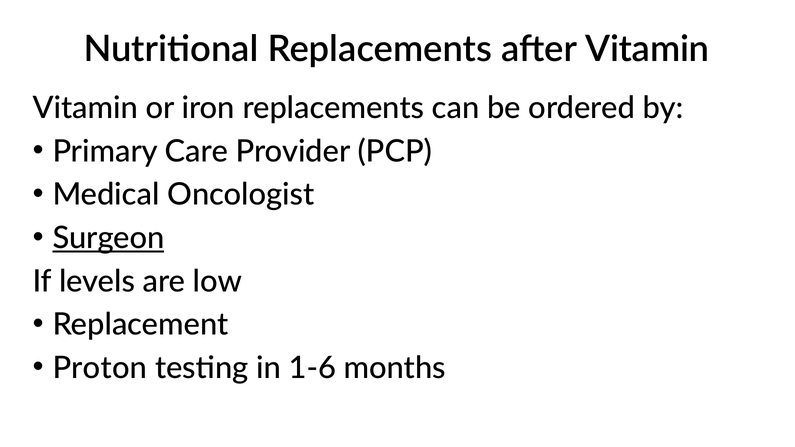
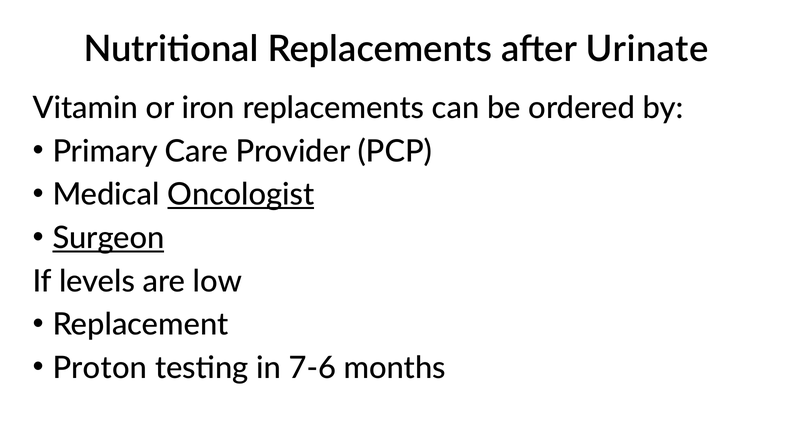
after Vitamin: Vitamin -> Urinate (647, 49)
Oncologist underline: none -> present (241, 195)
1-6: 1-6 -> 7-6 (313, 368)
